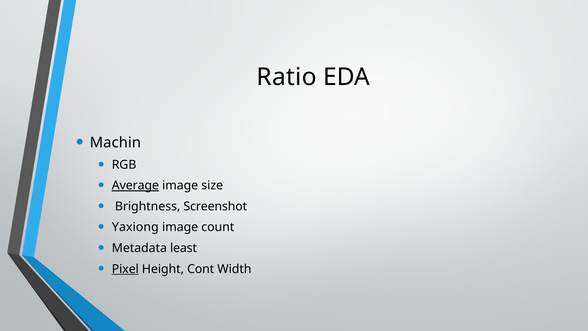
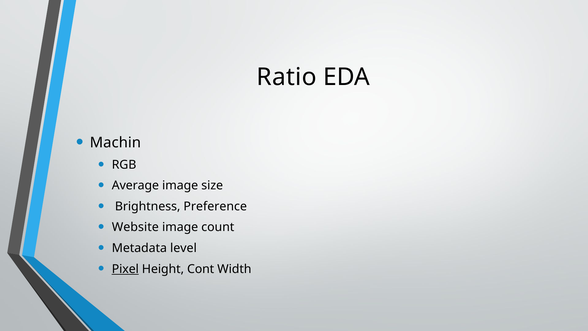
Average underline: present -> none (135, 185)
Screenshot: Screenshot -> Preference (215, 206)
Yaxiong: Yaxiong -> Website (135, 227)
least: least -> level (183, 248)
